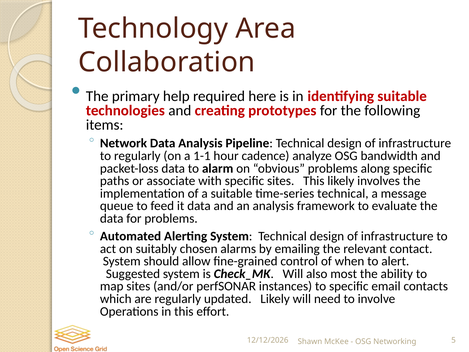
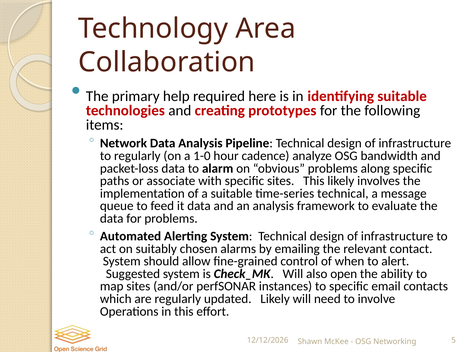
1-1: 1-1 -> 1-0 (202, 156)
most: most -> open (344, 274)
